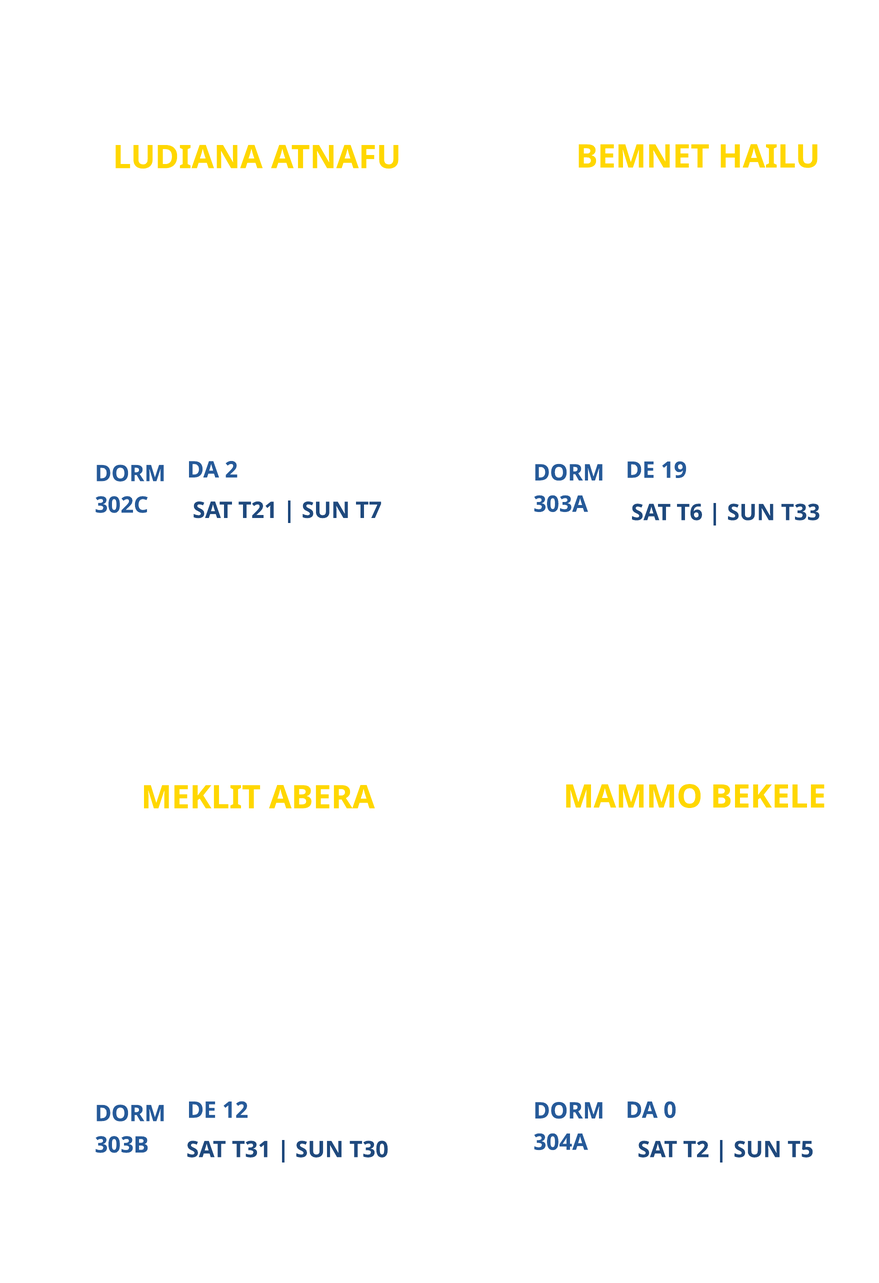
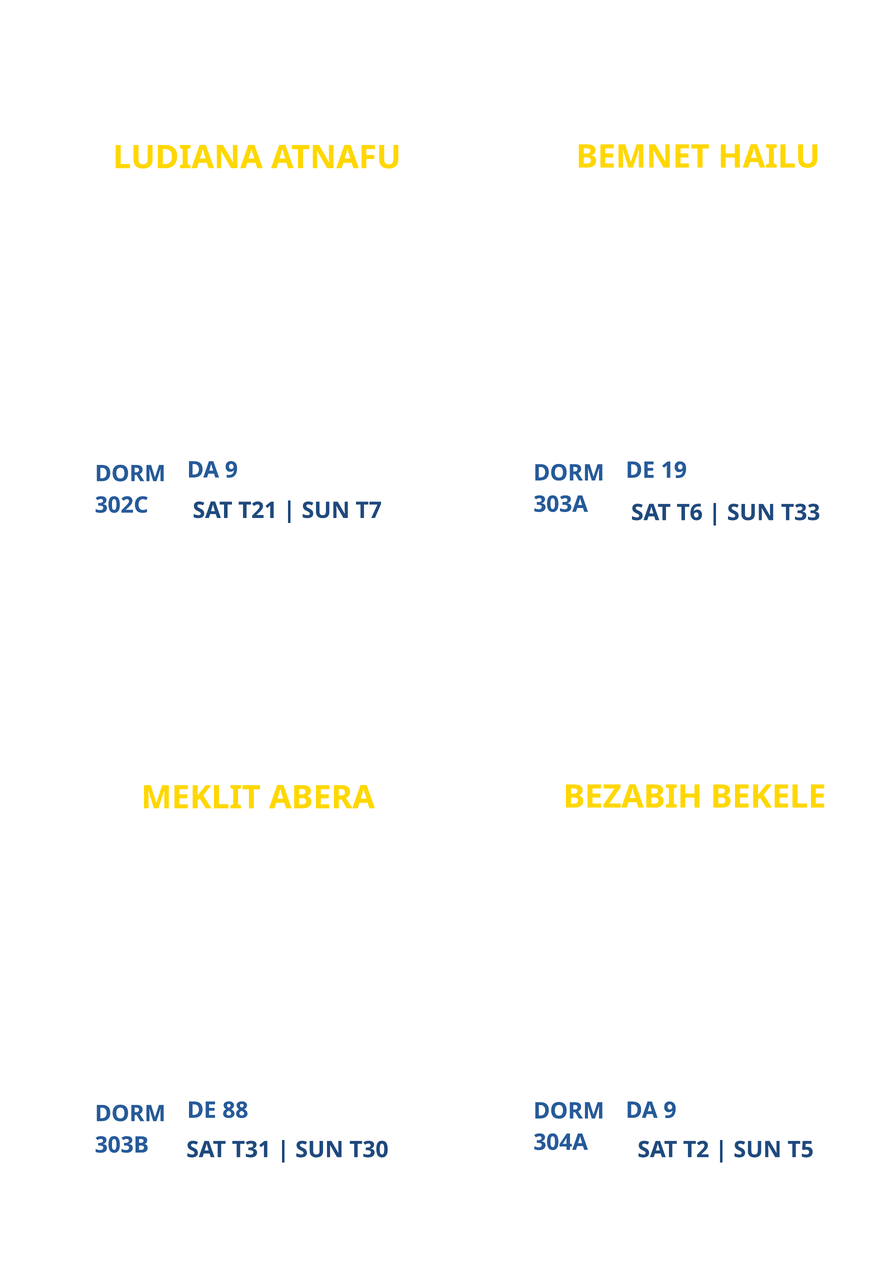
2: 2 -> 9 (231, 470)
MAMMO: MAMMO -> BEZABIH (633, 797)
12: 12 -> 88 (235, 1111)
0: 0 -> 9 (670, 1111)
